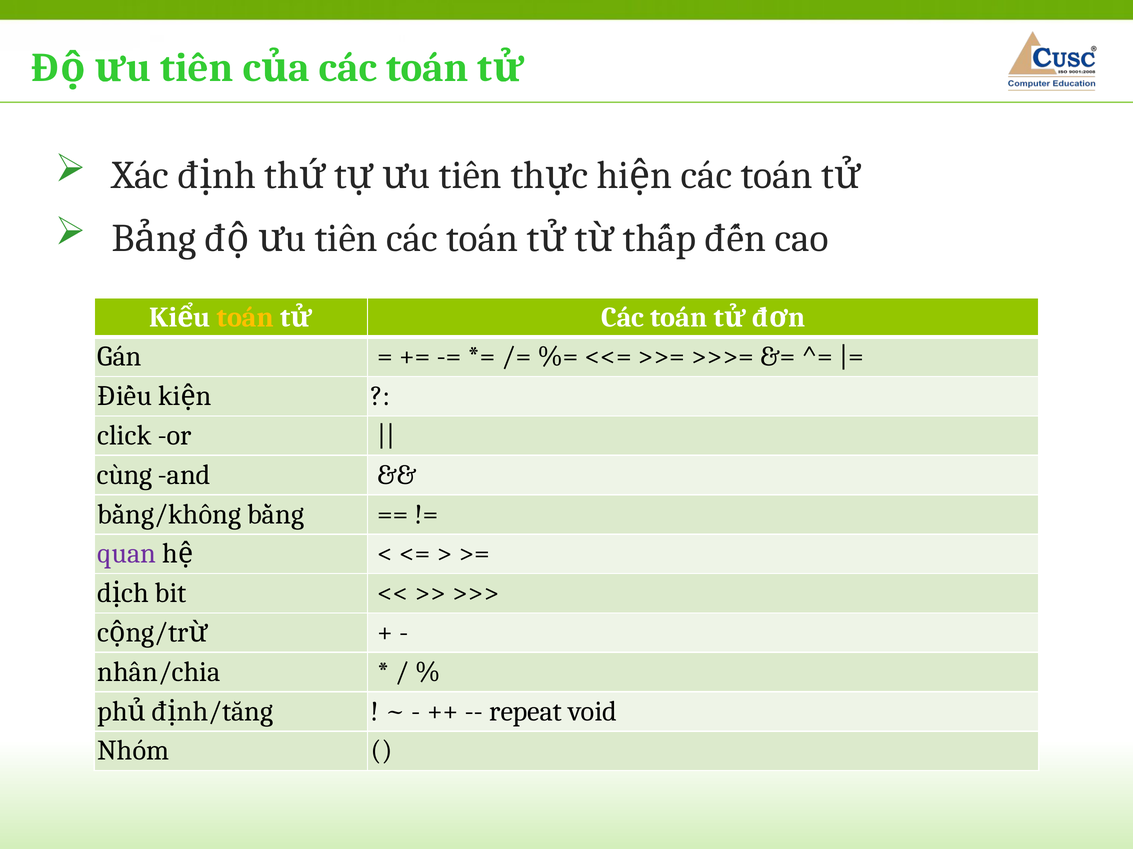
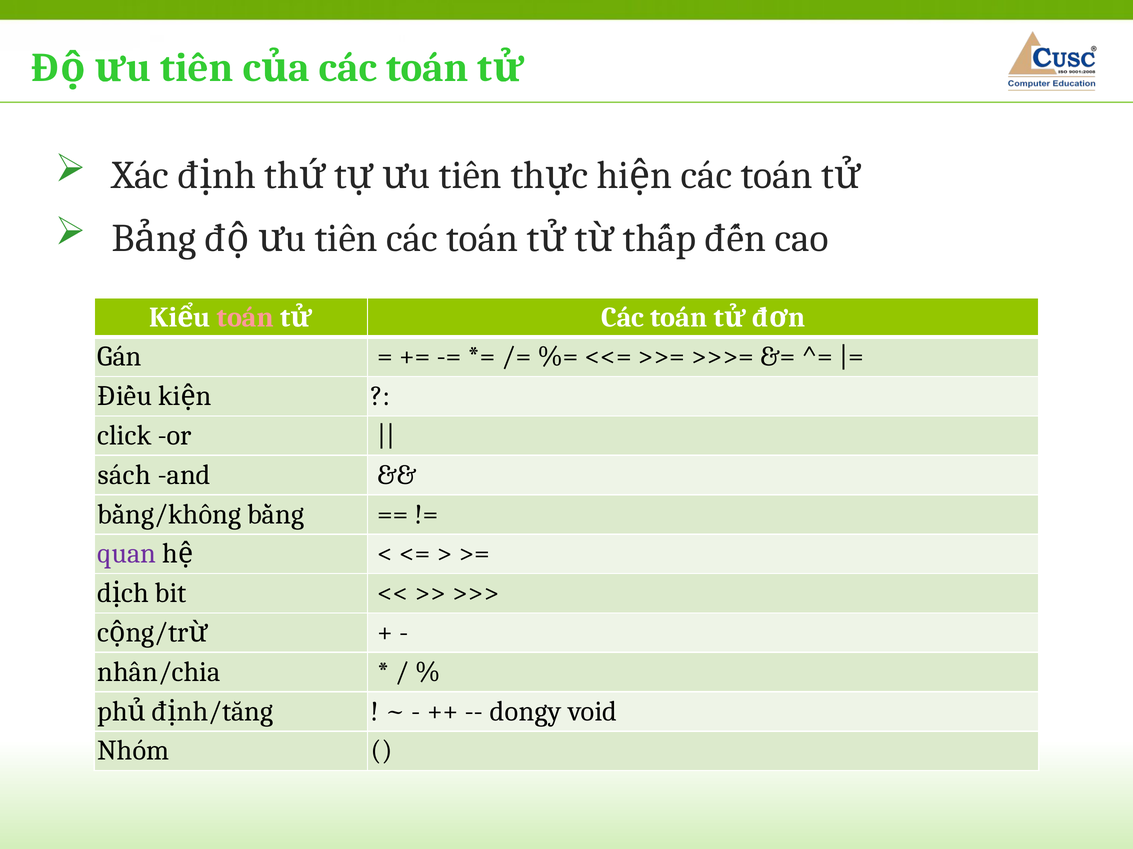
toán colour: yellow -> pink (245, 318)
cùng: cùng -> sách (124, 475)
repeat: repeat -> dongy (526, 712)
